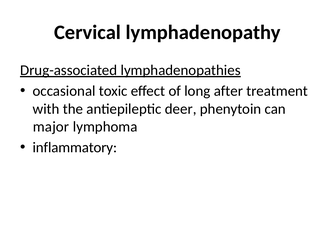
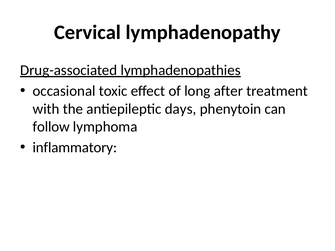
deer: deer -> days (181, 109)
major: major -> follow (51, 127)
